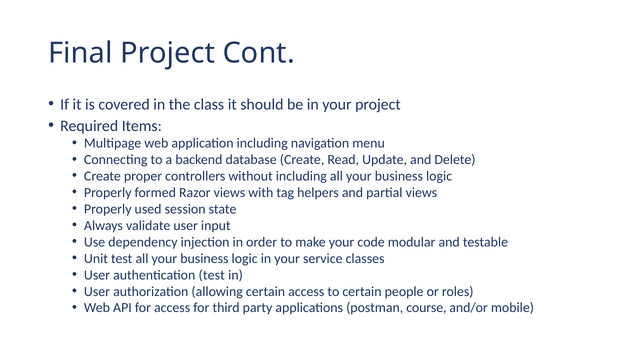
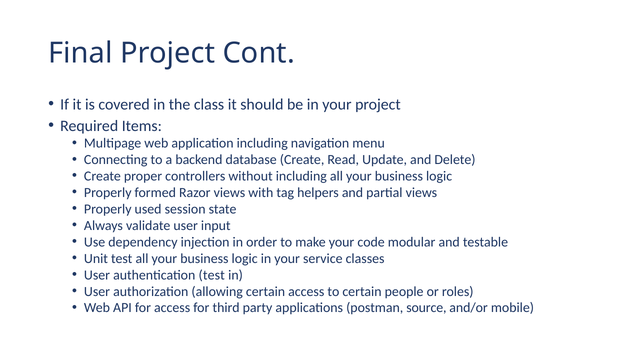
course: course -> source (426, 308)
